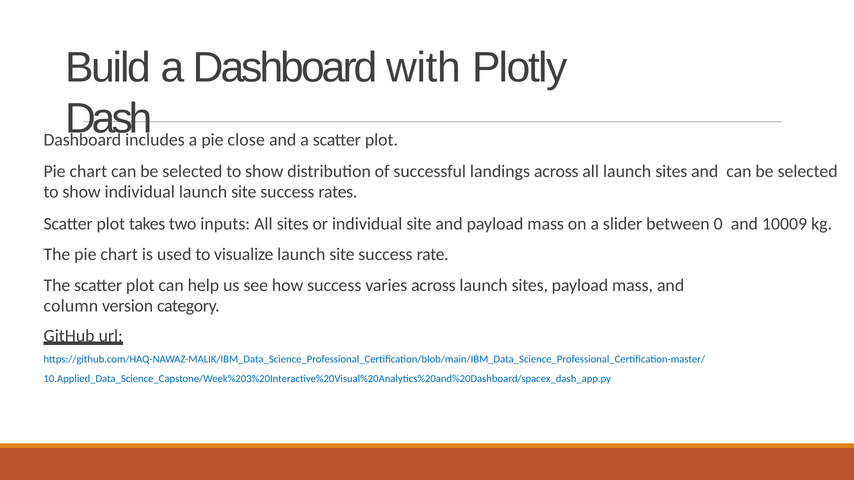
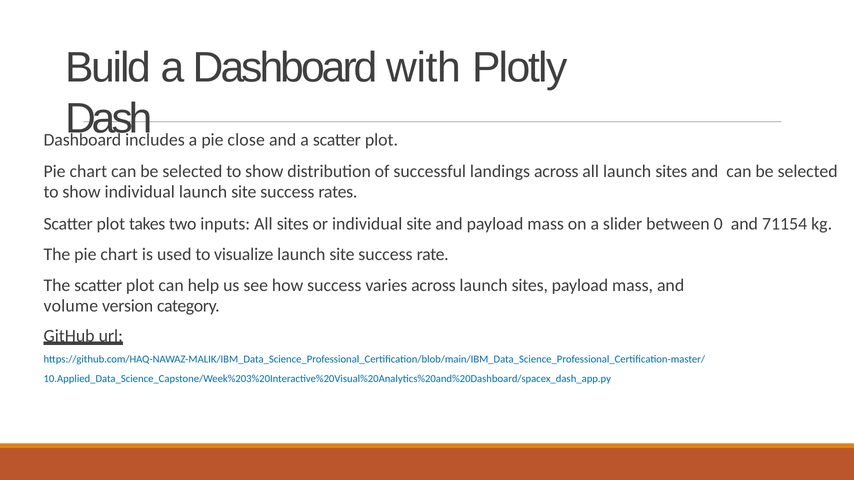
10009: 10009 -> 71154 (785, 224)
column: column -> volume (71, 306)
